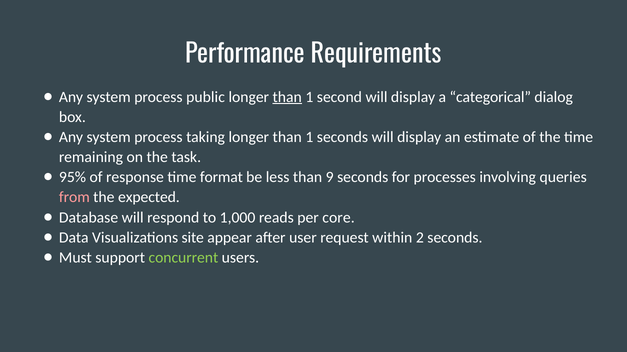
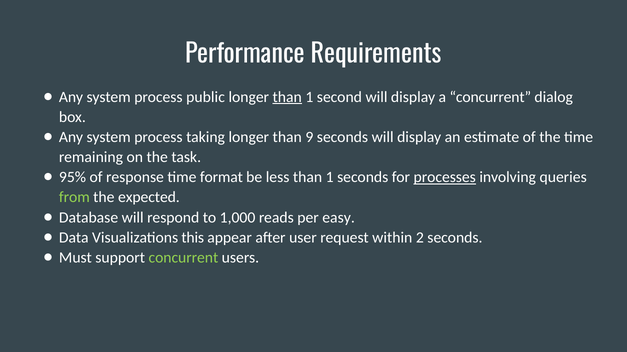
a categorical: categorical -> concurrent (490, 97)
taking longer than 1: 1 -> 9 (309, 137)
less than 9: 9 -> 1 (330, 178)
processes underline: none -> present (445, 178)
from colour: pink -> light green (74, 198)
core: core -> easy (339, 218)
site: site -> this (193, 238)
